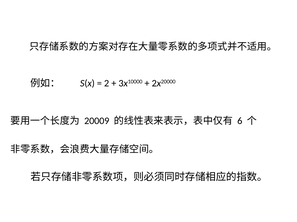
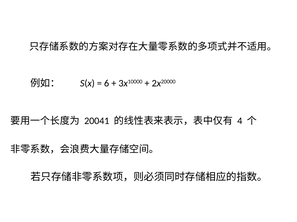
2: 2 -> 6 (107, 84)
20009: 20009 -> 20041 (97, 121)
6: 6 -> 4 (240, 121)
